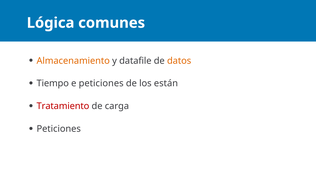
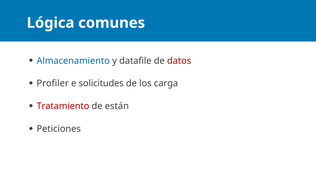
Almacenamiento colour: orange -> blue (73, 61)
datos colour: orange -> red (179, 61)
Tiempo: Tiempo -> Profiler (53, 83)
e peticiones: peticiones -> solicitudes (101, 83)
están: están -> carga (166, 83)
carga: carga -> están (117, 106)
